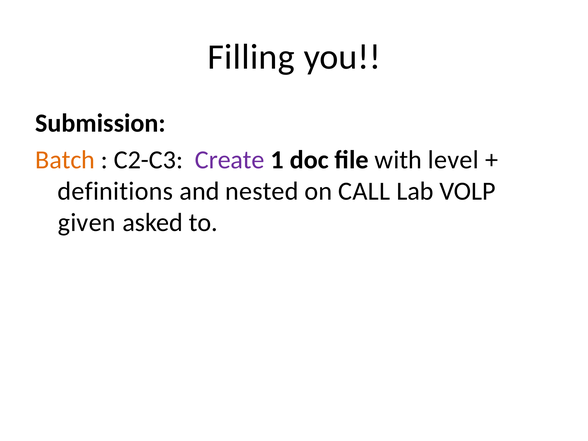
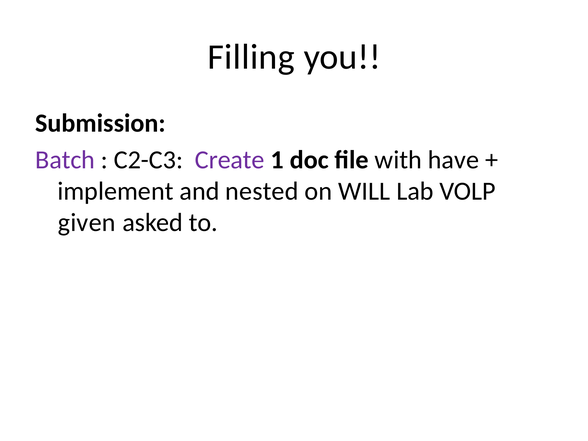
Batch colour: orange -> purple (65, 160)
level: level -> have (453, 160)
definitions: definitions -> implement (115, 191)
CALL: CALL -> WILL (364, 191)
